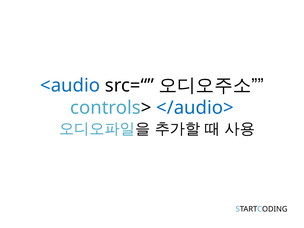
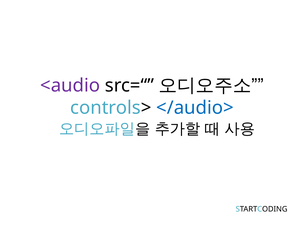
<audio colour: blue -> purple (70, 85)
